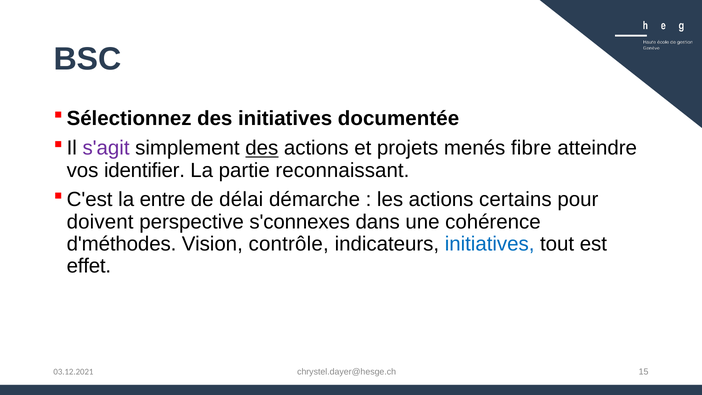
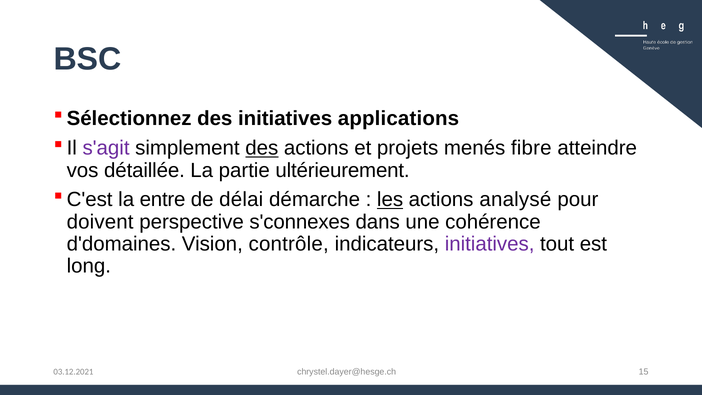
documentée: documentée -> applications (398, 119)
identifier: identifier -> détaillée (144, 170)
reconnaissant: reconnaissant -> ultérieurement (343, 170)
les underline: none -> present (390, 200)
certains: certains -> analysé (515, 200)
d'méthodes: d'méthodes -> d'domaines (121, 244)
initiatives colour: blue -> purple (490, 244)
effet: effet -> long (89, 266)
